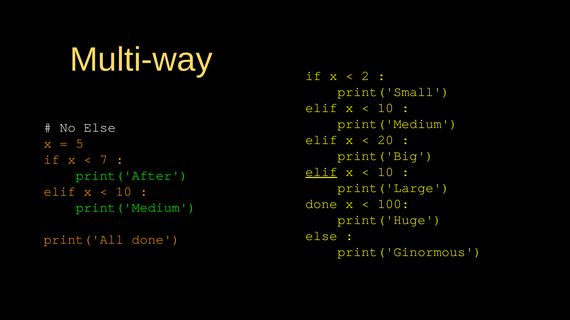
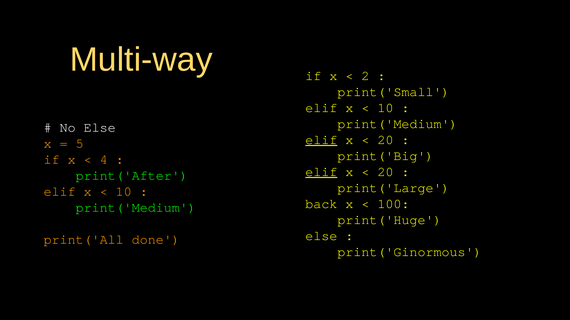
elif underline: none -> present (321, 140)
7: 7 -> 4 (104, 160)
10: 10 -> 20 (385, 172)
done: done -> back (321, 204)
